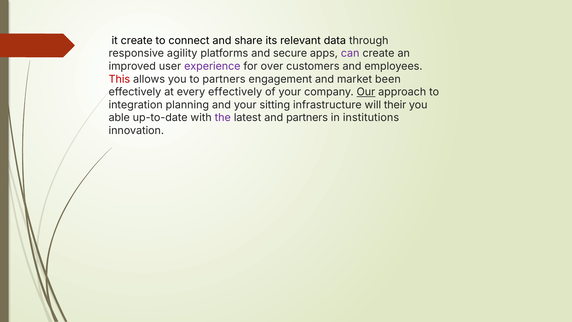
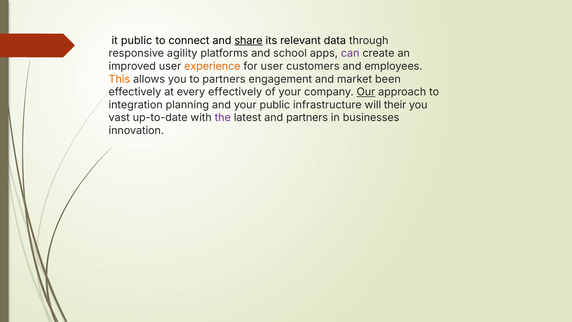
it create: create -> public (137, 40)
share underline: none -> present (249, 40)
secure: secure -> school (290, 53)
experience colour: purple -> orange (212, 66)
for over: over -> user (272, 66)
This colour: red -> orange (119, 79)
your sitting: sitting -> public (275, 105)
able: able -> vast (119, 118)
institutions: institutions -> businesses (371, 118)
